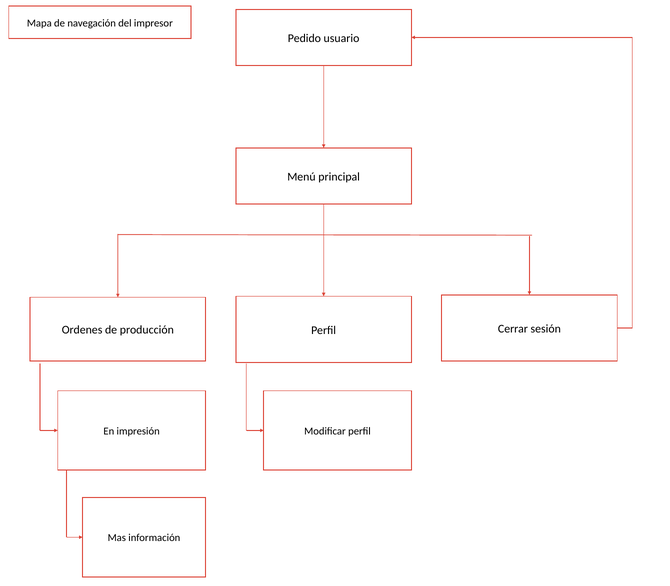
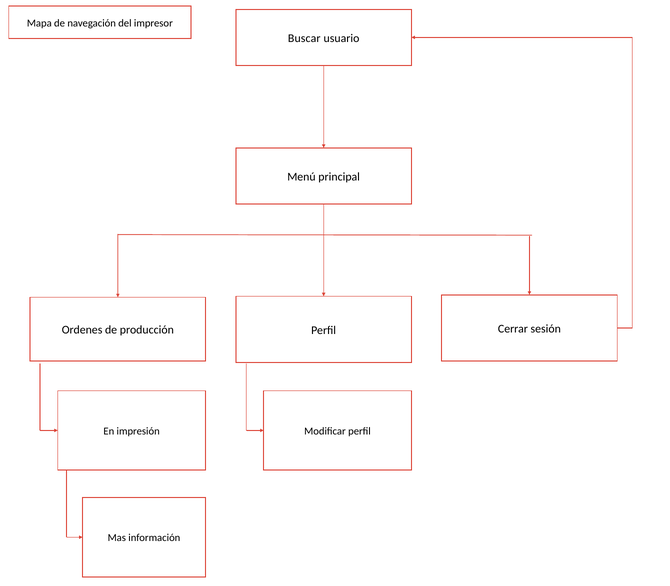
Pedido: Pedido -> Buscar (304, 38)
